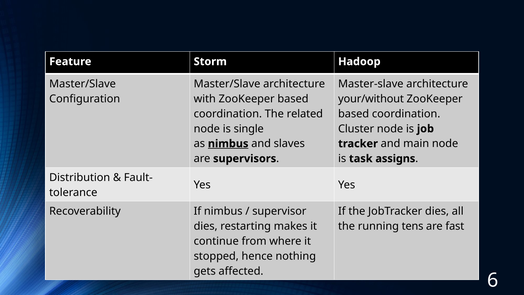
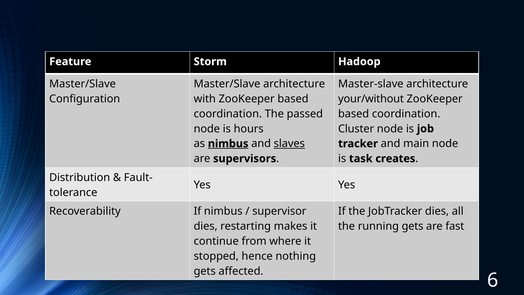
related: related -> passed (305, 114)
single: single -> hours (249, 129)
slaves underline: none -> present (289, 144)
assigns: assigns -> creates (395, 159)
running tens: tens -> gets (413, 226)
